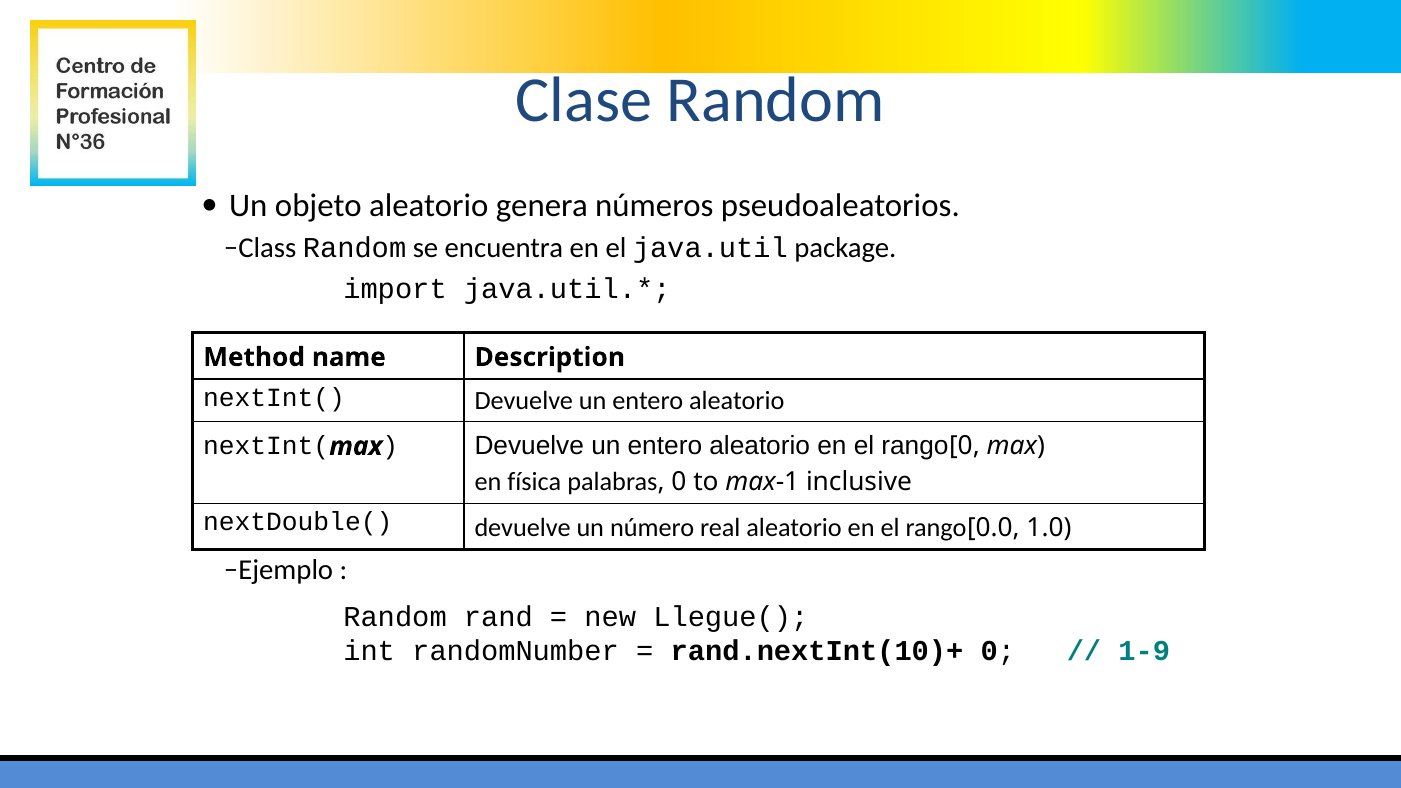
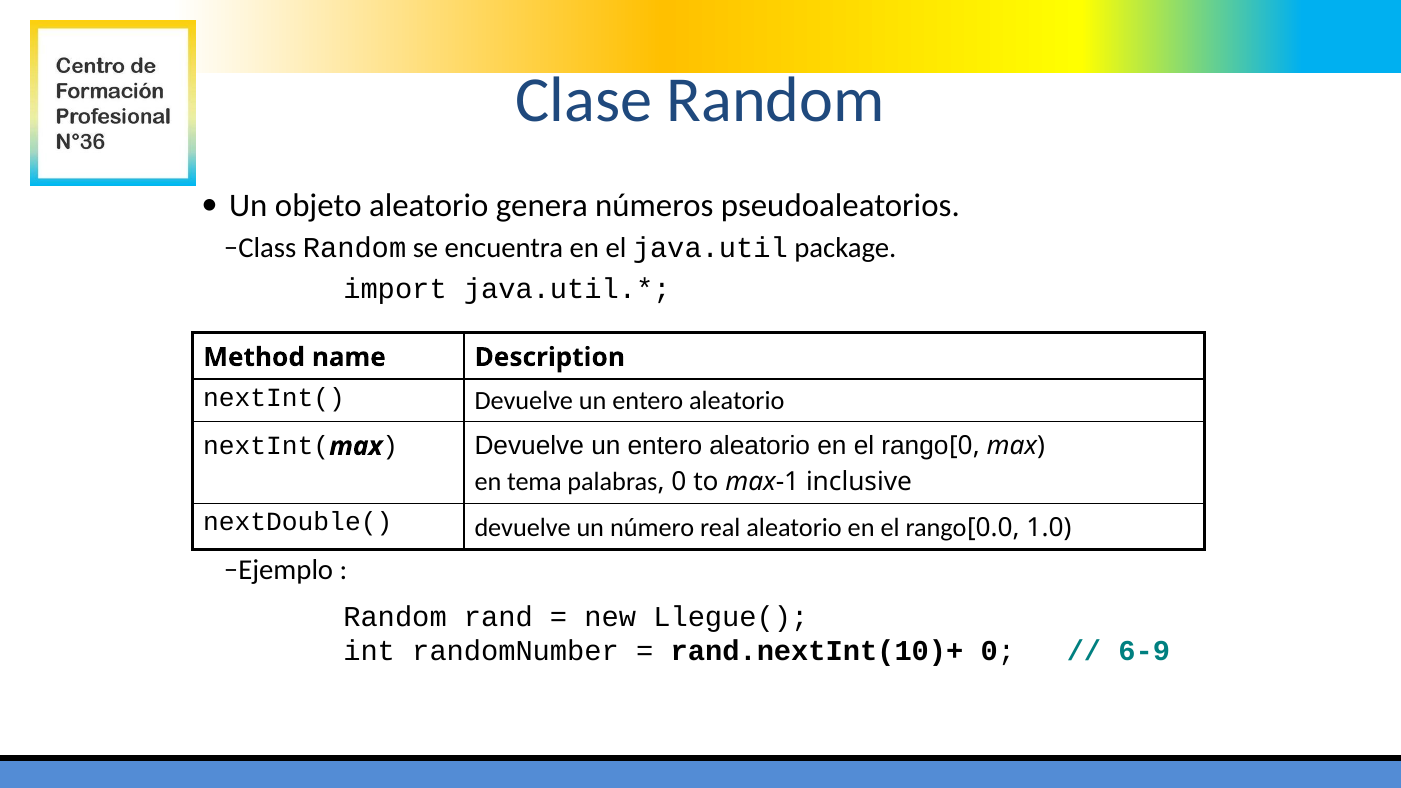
física: física -> tema (534, 482)
1-9: 1-9 -> 6-9 (1144, 651)
